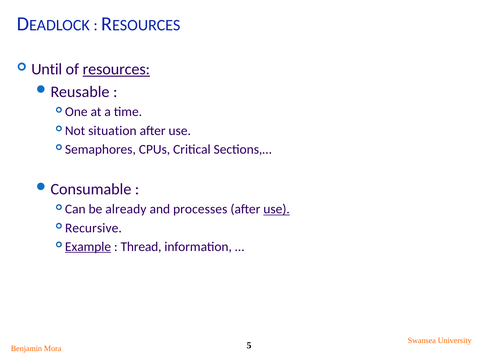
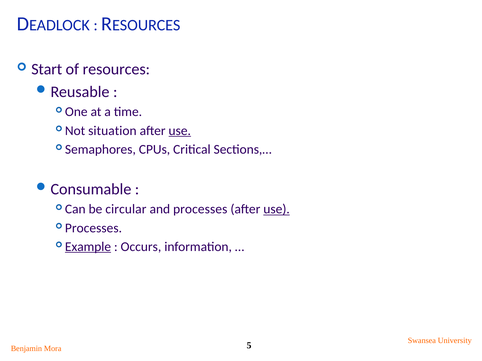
Until: Until -> Start (47, 69)
resources underline: present -> none (116, 69)
use underline: none -> present (180, 131)
already: already -> circular (126, 209)
Recursive: Recursive -> Processes (93, 228)
Thread: Thread -> Occurs (141, 247)
